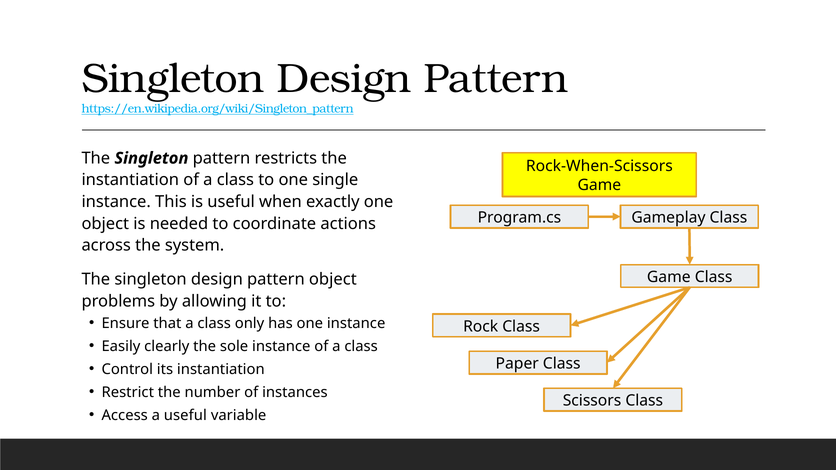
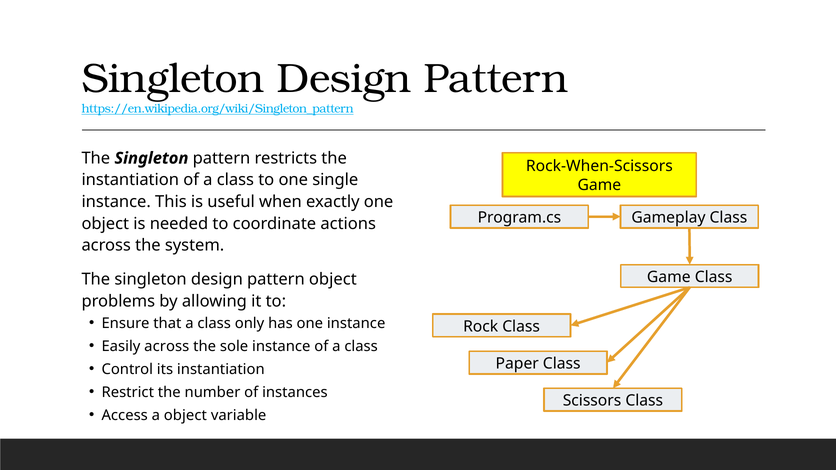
Easily clearly: clearly -> across (167, 347)
a useful: useful -> object (185, 416)
